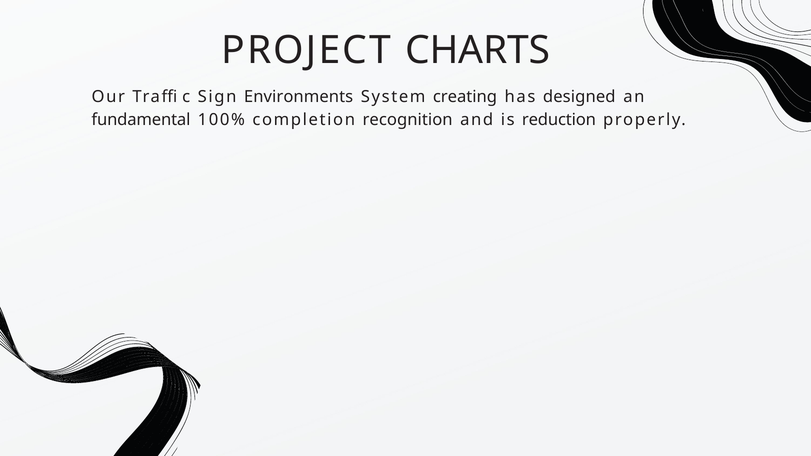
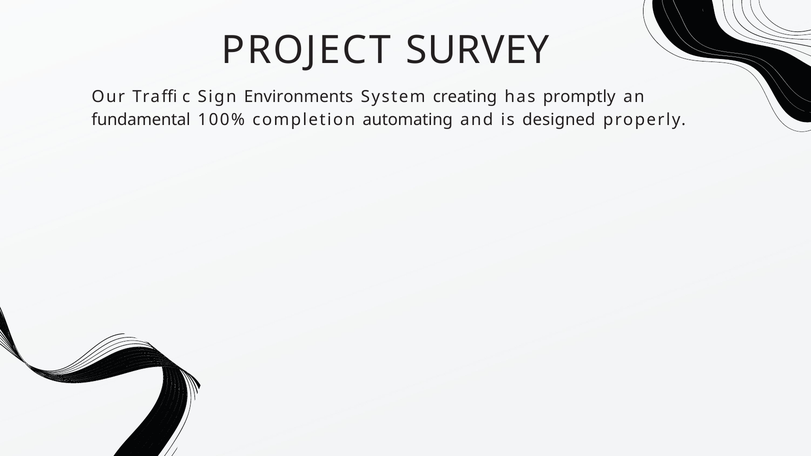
CHARTS: CHARTS -> SURVEY (477, 50)
designed: designed -> promptly (579, 97)
recognition: recognition -> automating (408, 120)
reduction: reduction -> designed (559, 120)
